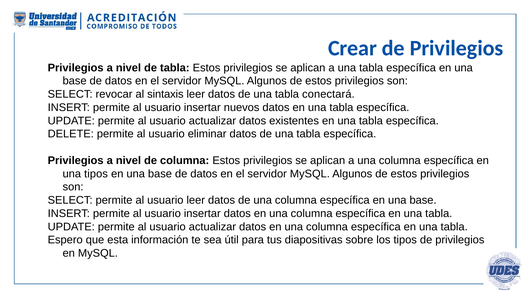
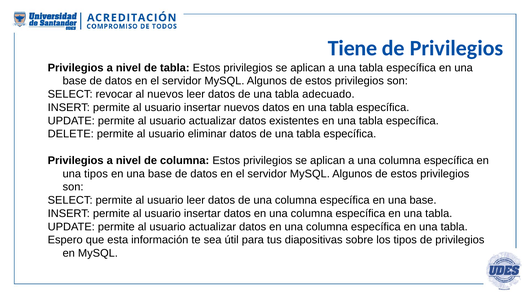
Crear: Crear -> Tiene (353, 48)
al sintaxis: sintaxis -> nuevos (165, 94)
conectará: conectará -> adecuado (328, 94)
